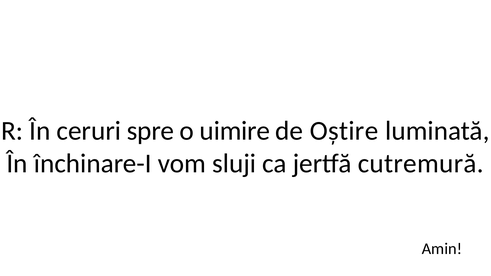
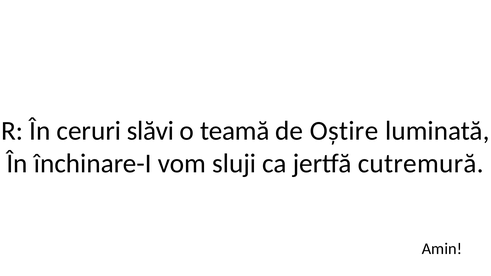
spre: spre -> slăvi (151, 131)
uimire: uimire -> teamă (235, 131)
